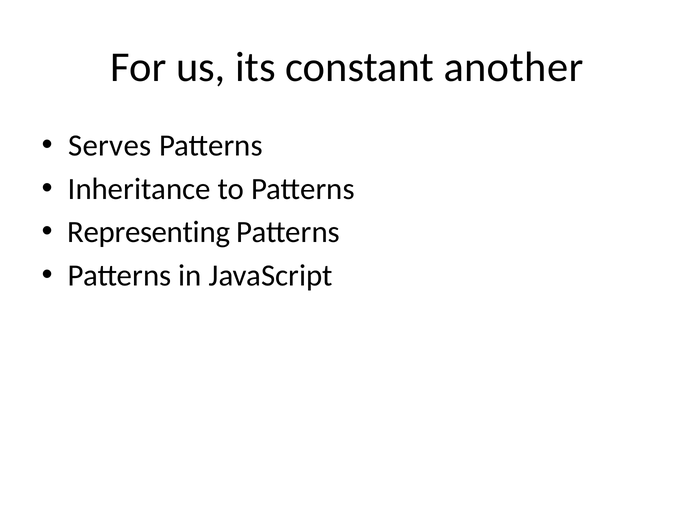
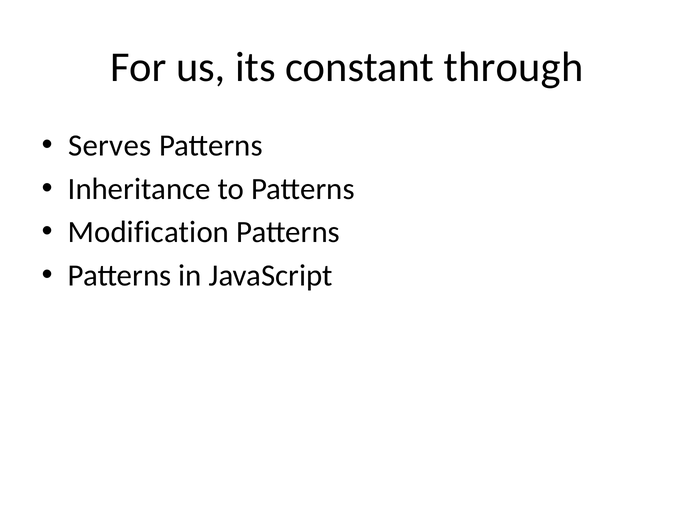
another: another -> through (513, 67)
Representing: Representing -> Modification (148, 232)
